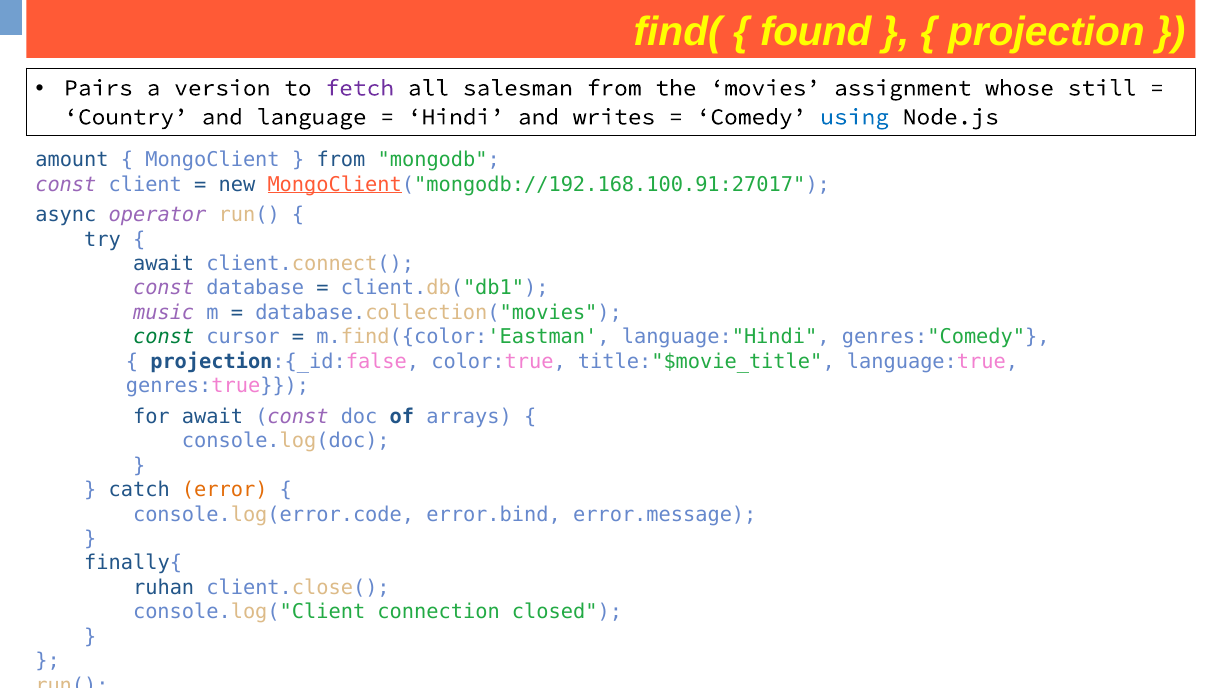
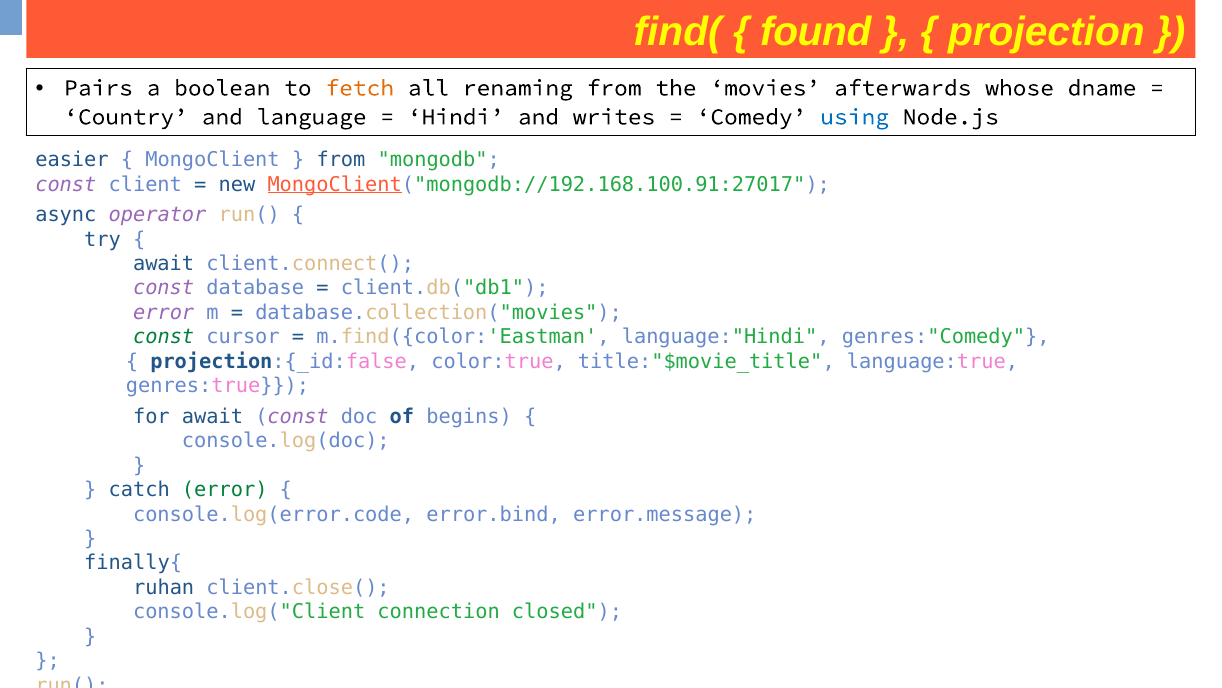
version: version -> boolean (222, 88)
fetch colour: purple -> orange (360, 88)
salesman: salesman -> renaming (518, 88)
assignment: assignment -> afterwards (903, 88)
still: still -> dname (1102, 88)
amount: amount -> easier (72, 160)
music: music -> error (164, 312)
arrays: arrays -> begins (469, 416)
error colour: orange -> green (225, 489)
